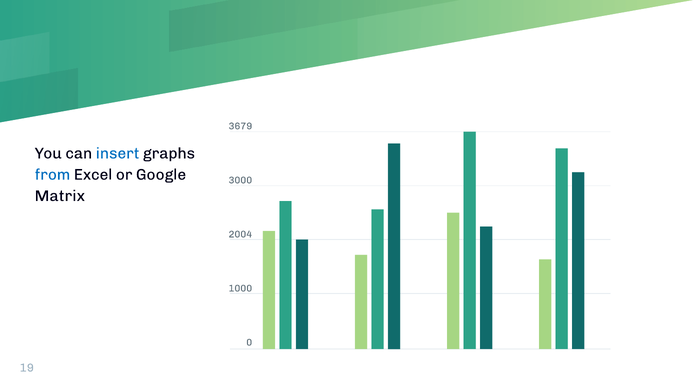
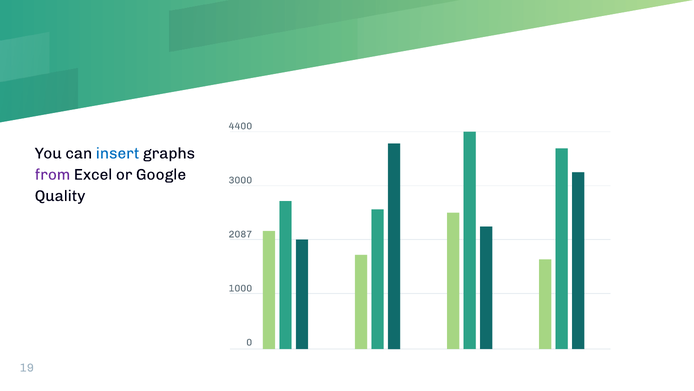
3679: 3679 -> 4400 (240, 126)
from colour: blue -> purple (53, 174)
Matrix: Matrix -> Quality (60, 196)
2004: 2004 -> 2087 (240, 234)
